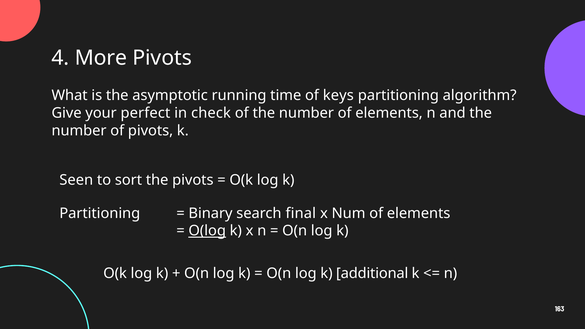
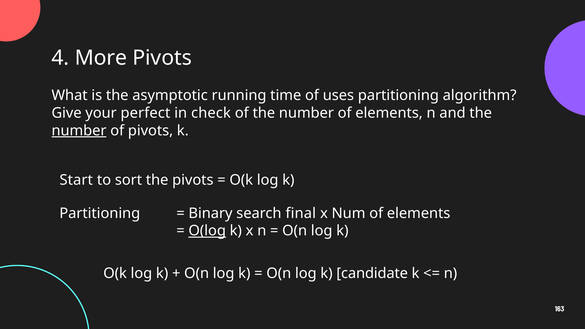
keys: keys -> uses (338, 95)
number underline: none -> present (79, 131)
Seen: Seen -> Start (76, 180)
additional: additional -> candidate (372, 274)
